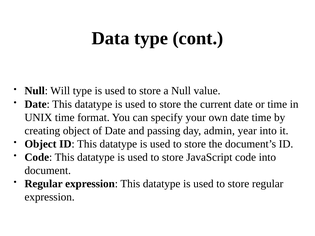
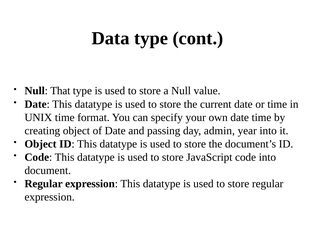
Will: Will -> That (60, 91)
